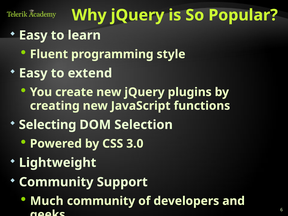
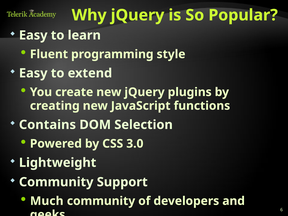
Selecting: Selecting -> Contains (47, 125)
